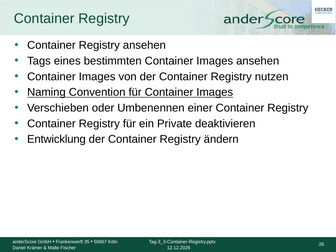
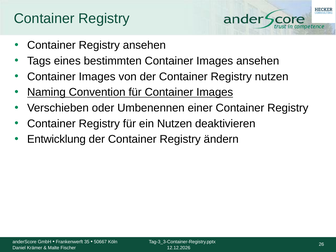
ein Private: Private -> Nutzen (175, 124)
